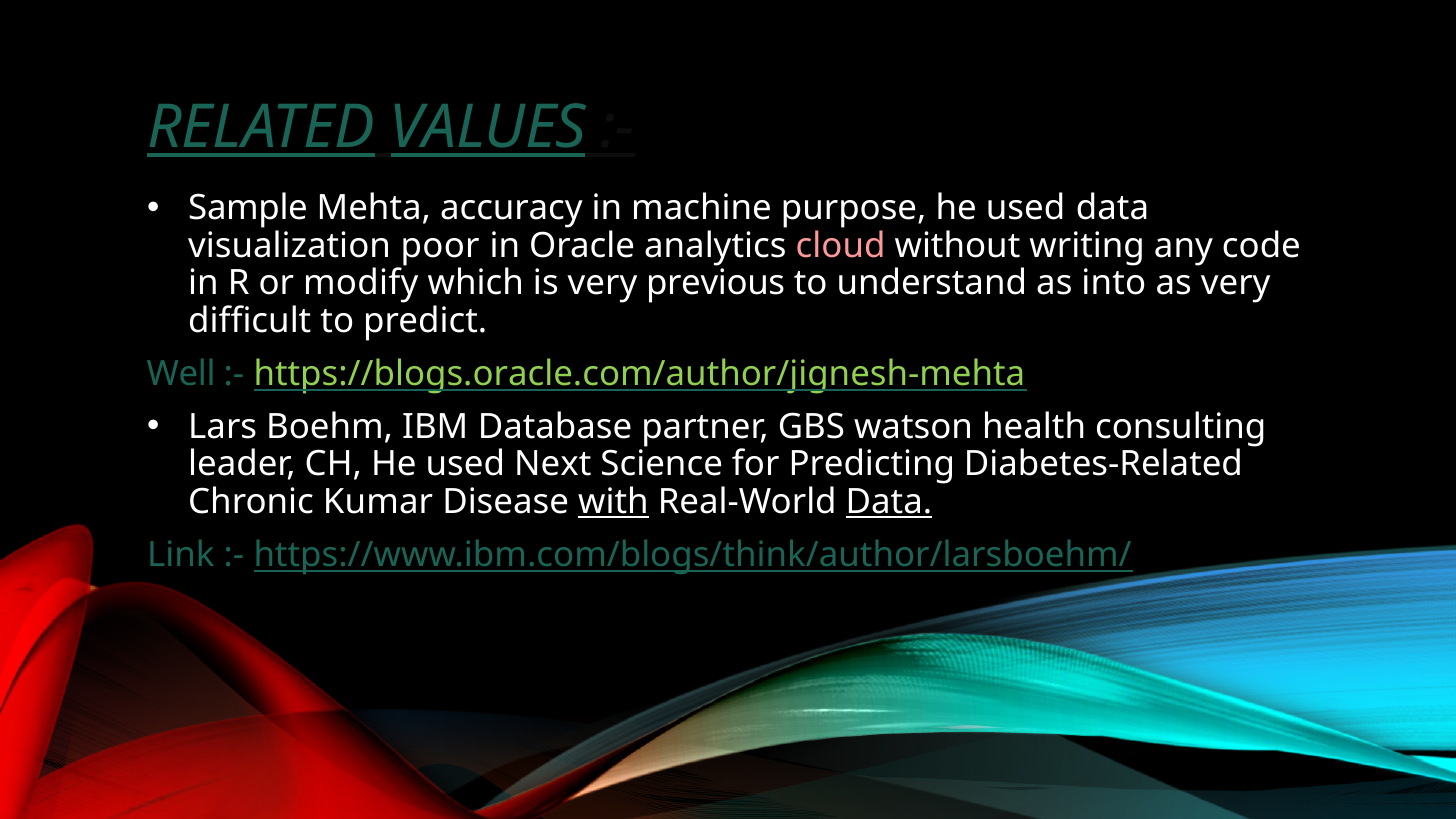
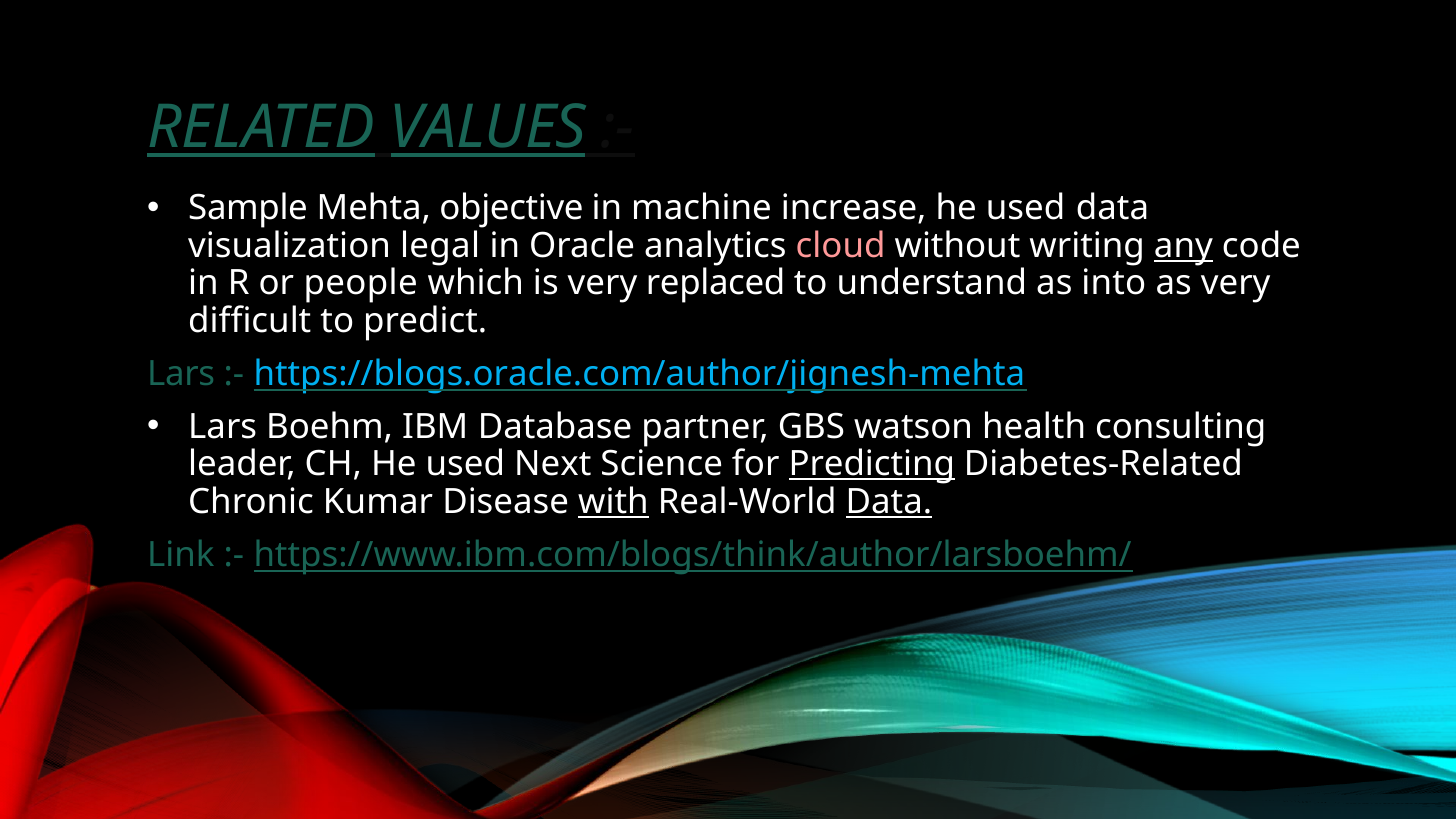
accuracy: accuracy -> objective (512, 208)
purpose: purpose -> increase (854, 208)
poor: poor -> legal (440, 246)
any underline: none -> present (1183, 246)
modify: modify -> people (361, 283)
previous: previous -> replaced (716, 283)
Well: Well -> Lars (181, 374)
https://blogs.oracle.com/author/jignesh-mehta colour: light green -> light blue (639, 374)
Predicting underline: none -> present (872, 464)
